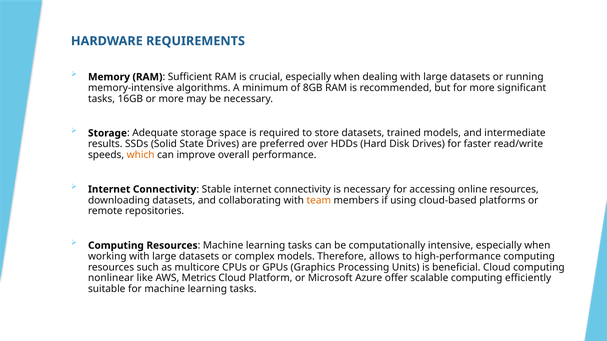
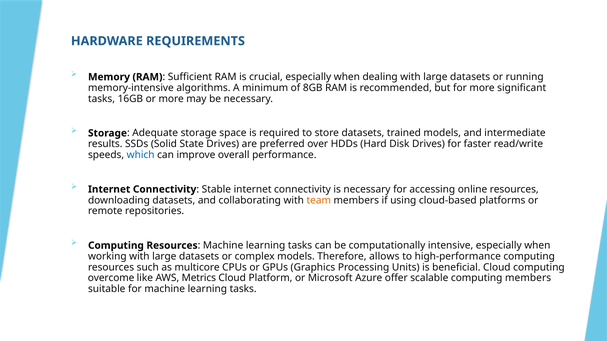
which colour: orange -> blue (141, 155)
nonlinear: nonlinear -> overcome (111, 279)
computing efficiently: efficiently -> members (528, 279)
